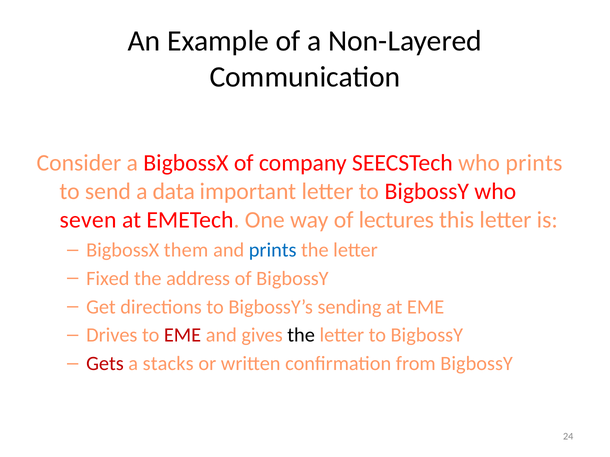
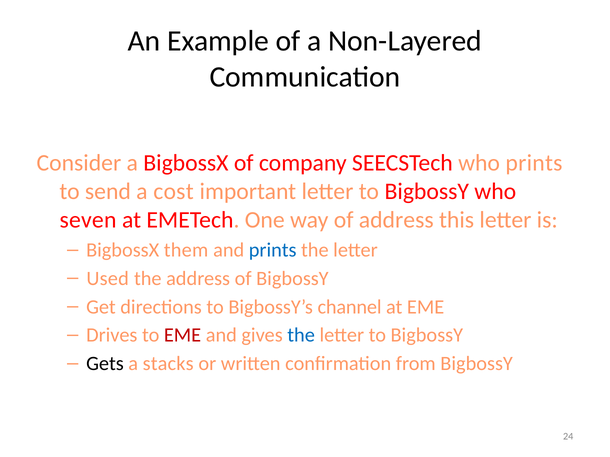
data: data -> cost (173, 191)
of lectures: lectures -> address (396, 220)
Fixed: Fixed -> Used (108, 279)
sending: sending -> channel (350, 307)
the colour: black -> blue (301, 336)
Gets colour: red -> black (105, 364)
